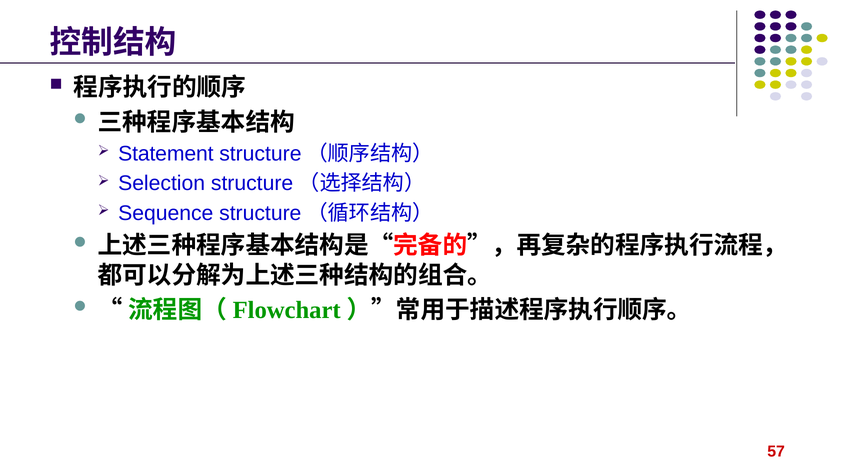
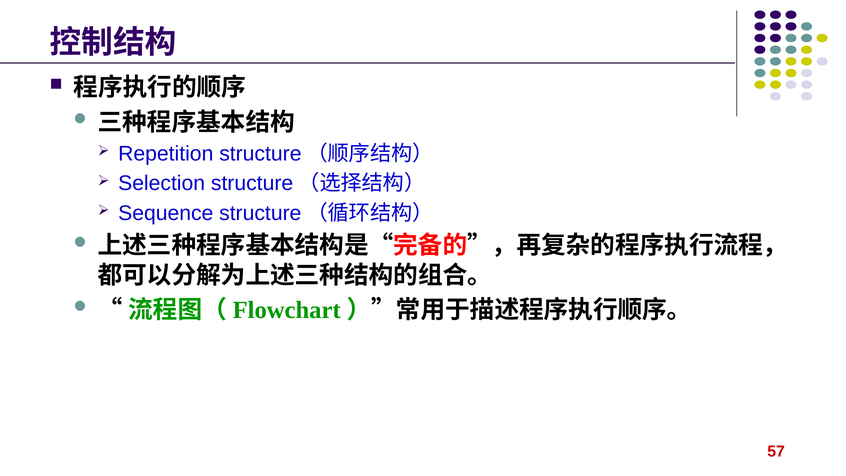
Statement: Statement -> Repetition (166, 154)
